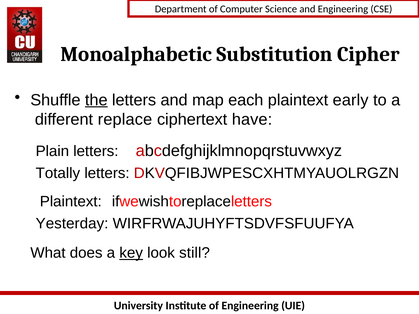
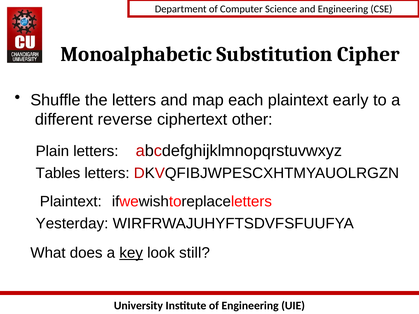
the underline: present -> none (96, 100)
replace: replace -> reverse (125, 120)
have: have -> other (252, 120)
Totally: Totally -> Tables (58, 173)
